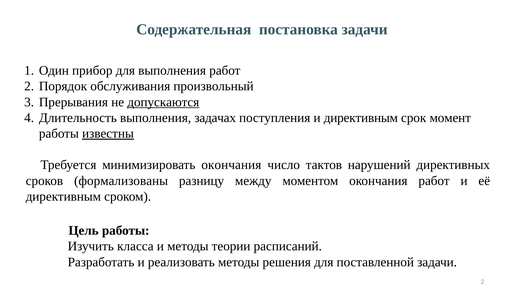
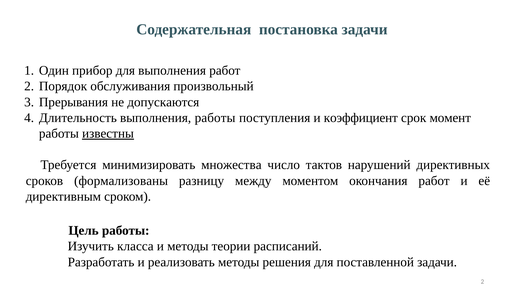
допускаются underline: present -> none (163, 102)
выполнения задачах: задачах -> работы (215, 118)
и директивным: директивным -> коэффициент (361, 118)
минимизировать окончания: окончания -> множества (231, 165)
